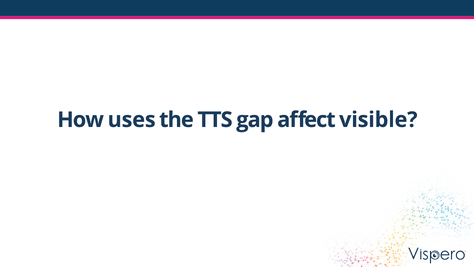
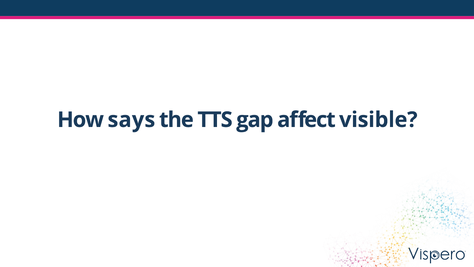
uses: uses -> says (131, 120)
